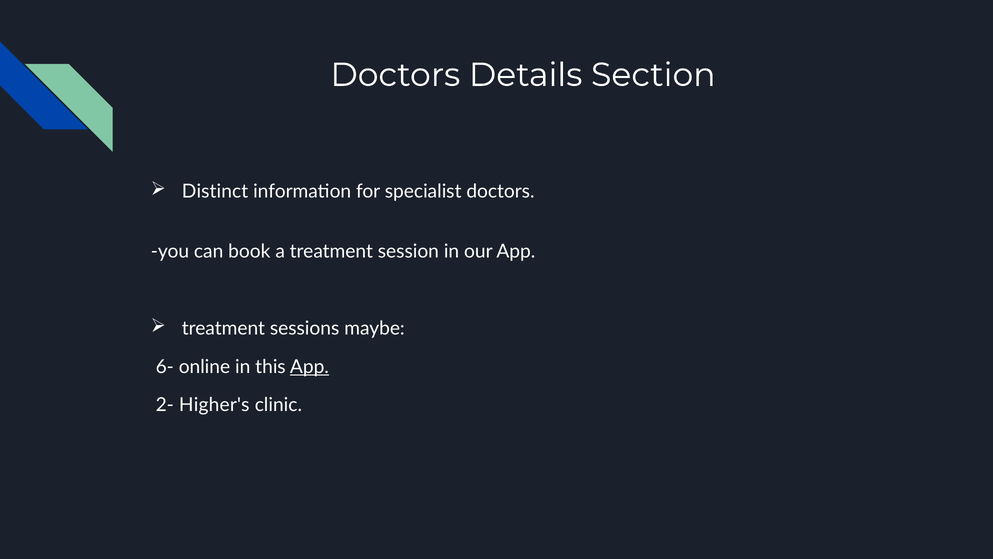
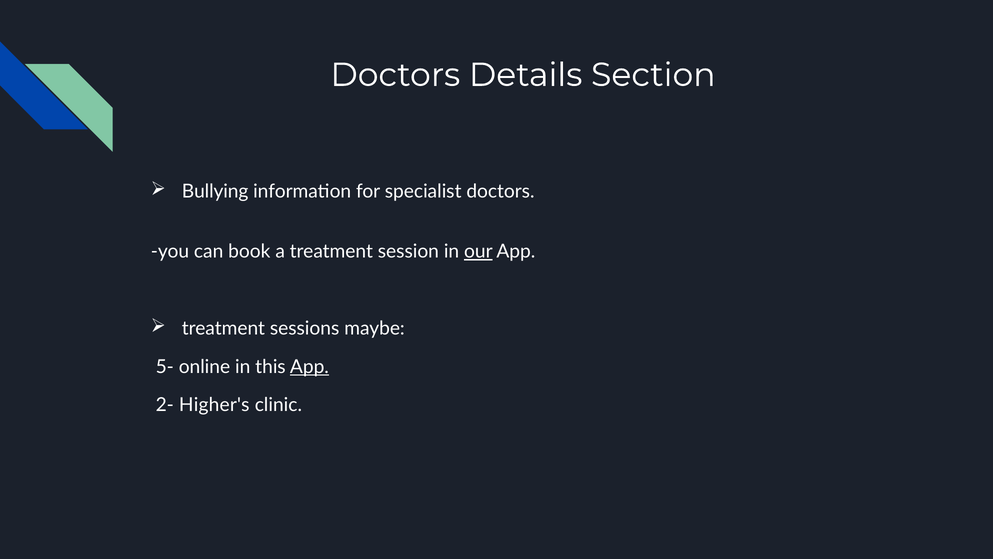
Distinct: Distinct -> Bullying (215, 191)
our underline: none -> present (478, 251)
6-: 6- -> 5- (165, 366)
